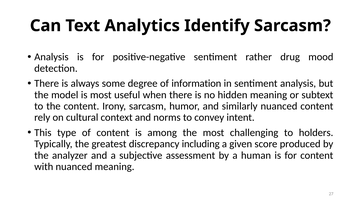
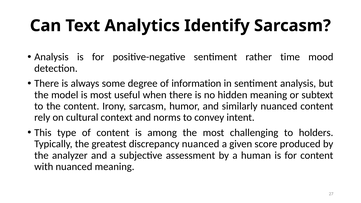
drug: drug -> time (290, 57)
discrepancy including: including -> nuanced (201, 144)
